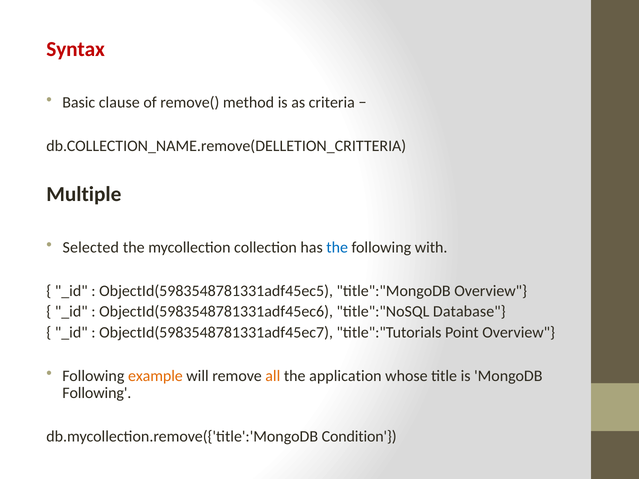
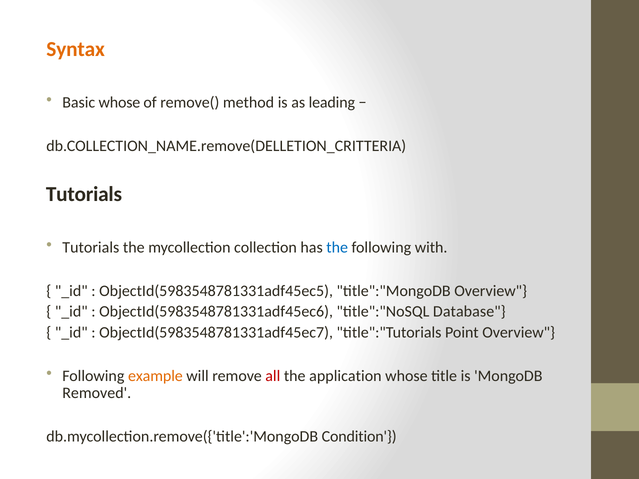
Syntax colour: red -> orange (76, 49)
Basic clause: clause -> whose (119, 103)
criteria: criteria -> leading (332, 103)
Multiple: Multiple -> Tutorials (84, 194)
Selected: Selected -> Tutorials (91, 248)
all colour: orange -> red (273, 376)
Following: Following -> Removed (97, 393)
